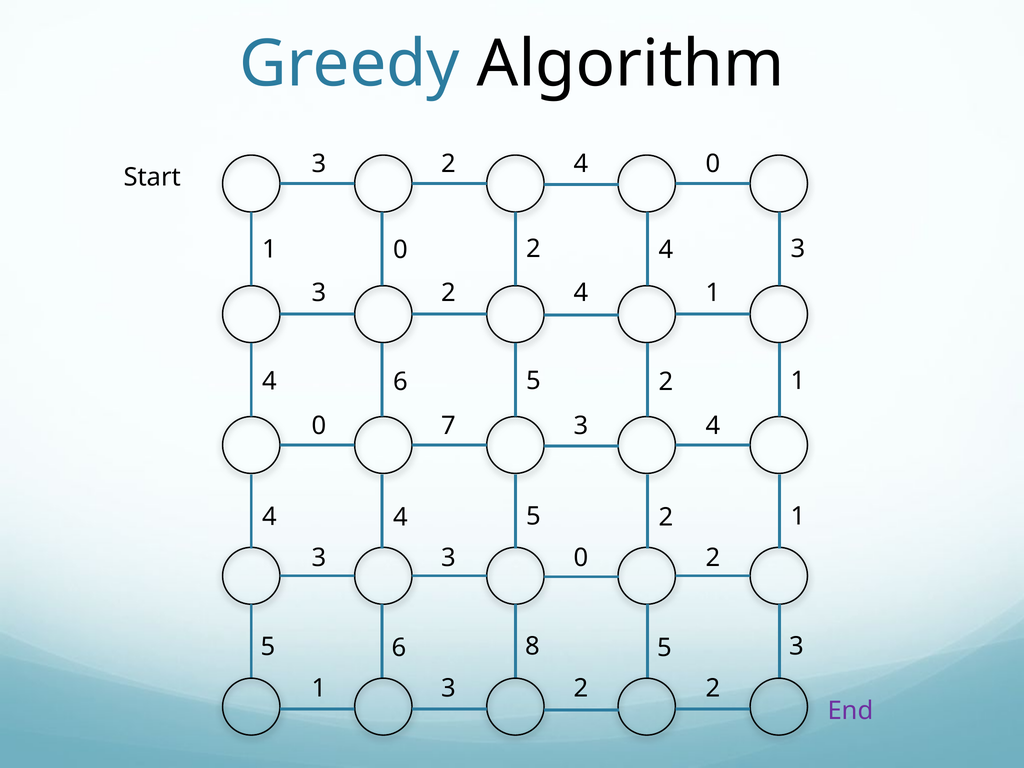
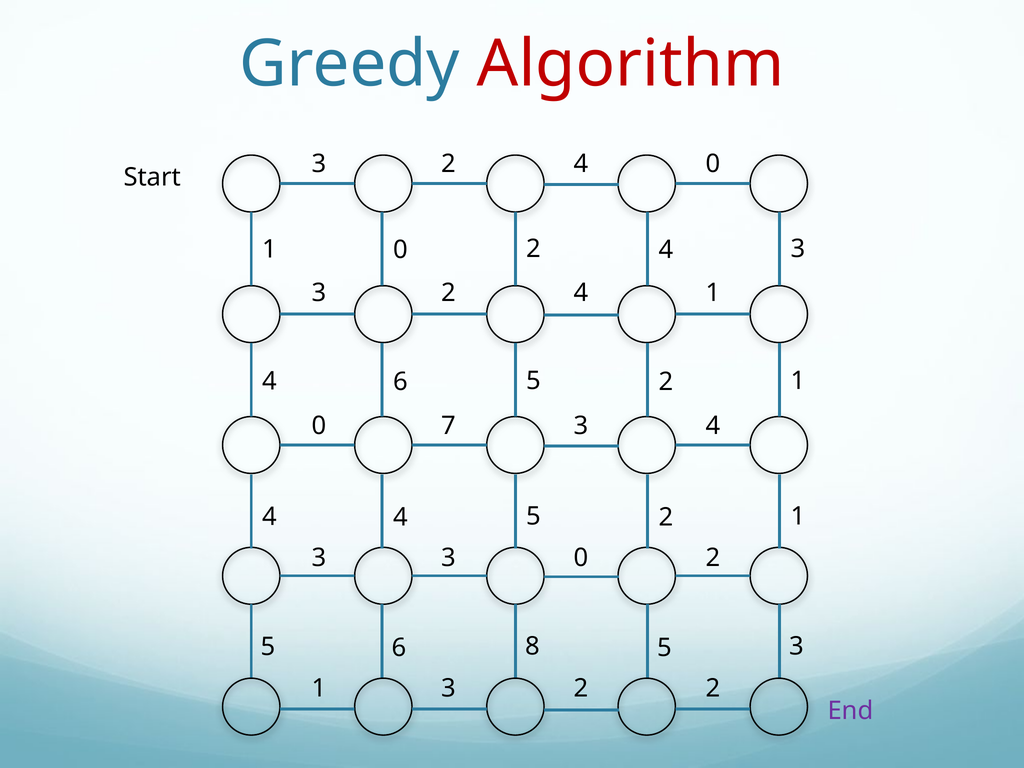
Algorithm colour: black -> red (631, 64)
